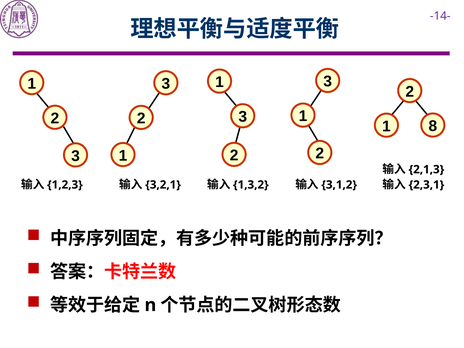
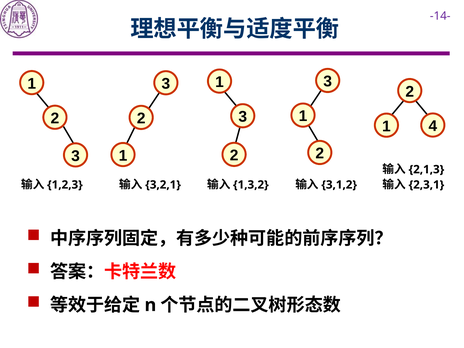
8: 8 -> 4 (433, 126)
